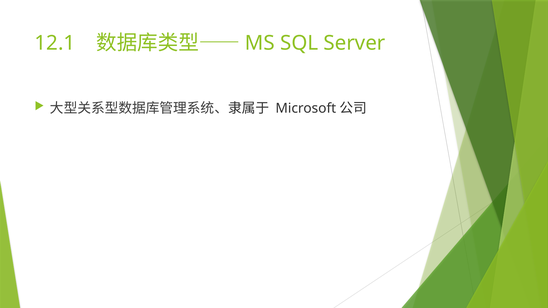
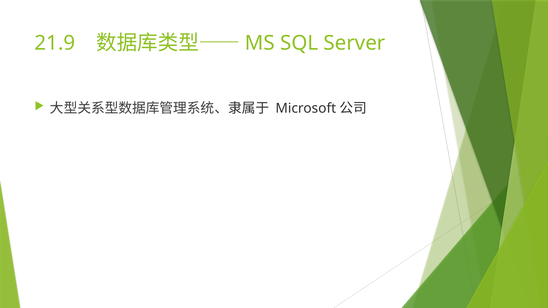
12.1: 12.1 -> 21.9 (55, 43)
